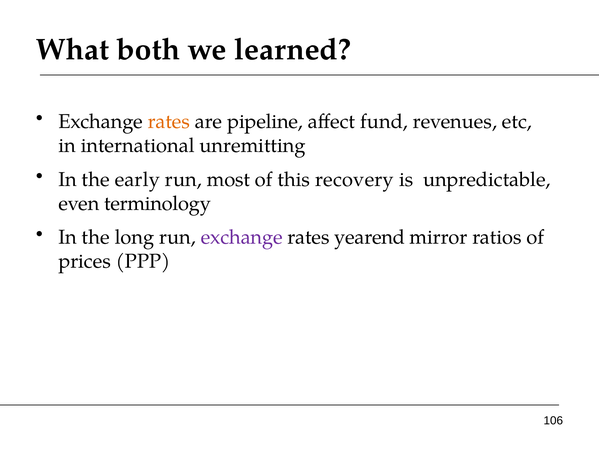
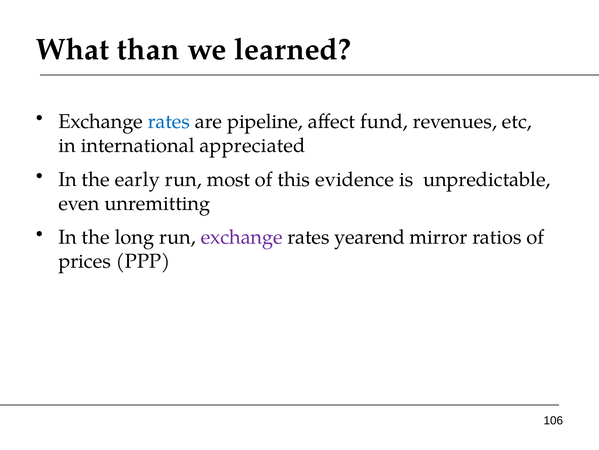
both: both -> than (148, 49)
rates colour: orange -> blue (169, 121)
unremitting: unremitting -> appreciated (252, 145)
recovery: recovery -> evidence (355, 179)
terminology: terminology -> unremitting (157, 203)
